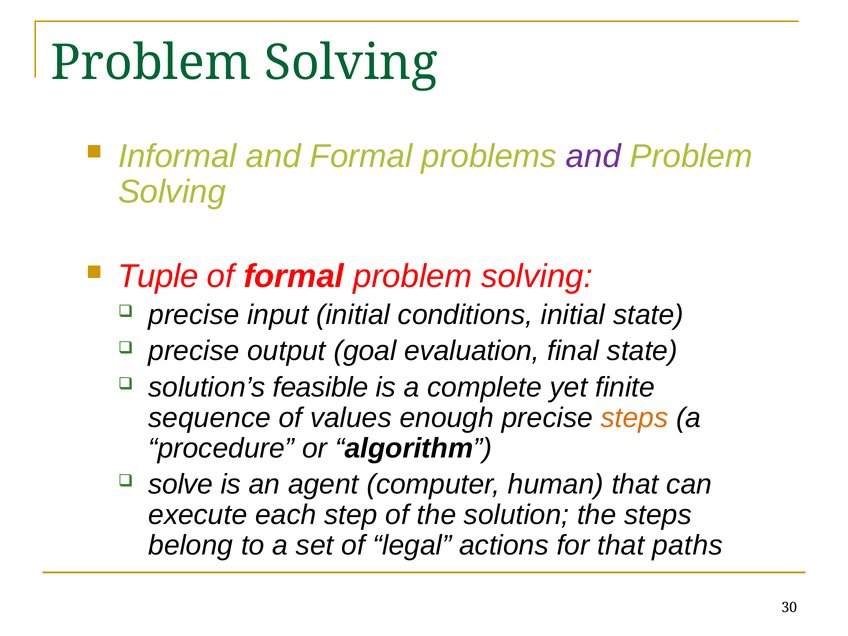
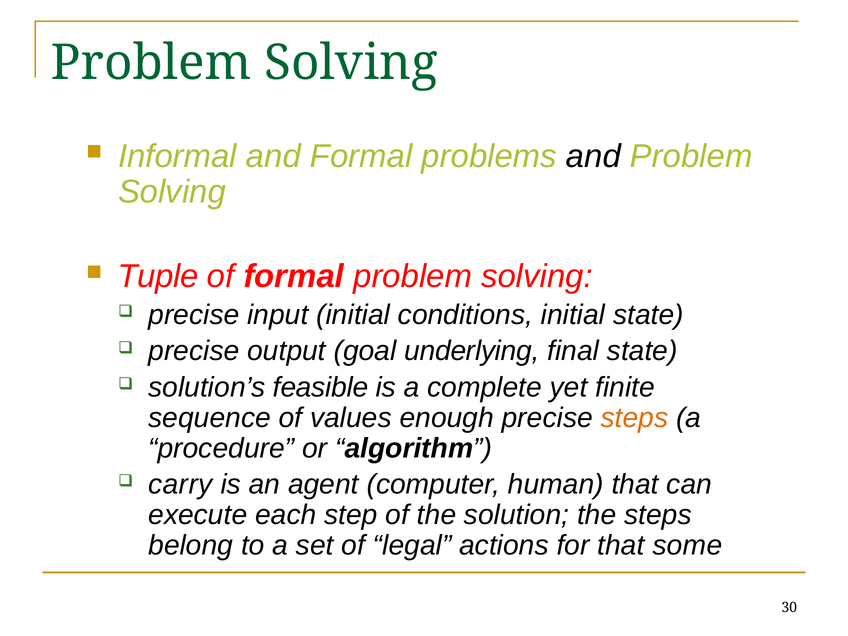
and colour: purple -> black (593, 156)
evaluation: evaluation -> underlying (472, 351)
solve: solve -> carry (180, 484)
paths: paths -> some (688, 546)
